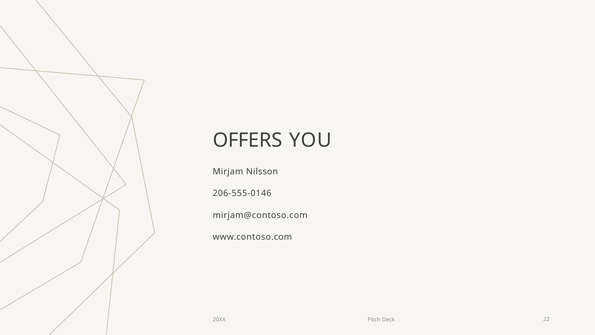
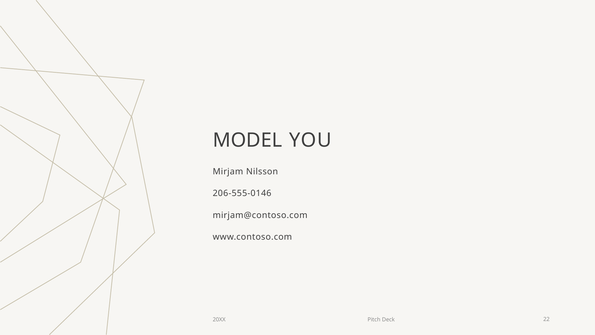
OFFERS: OFFERS -> MODEL (247, 140)
